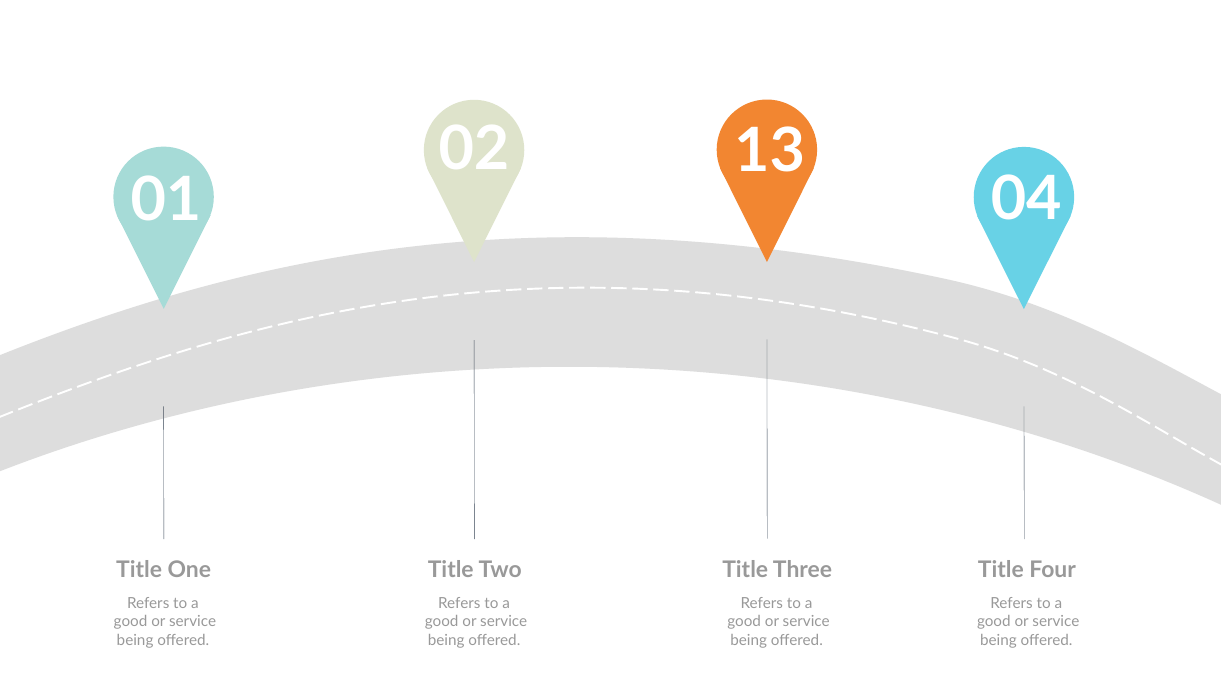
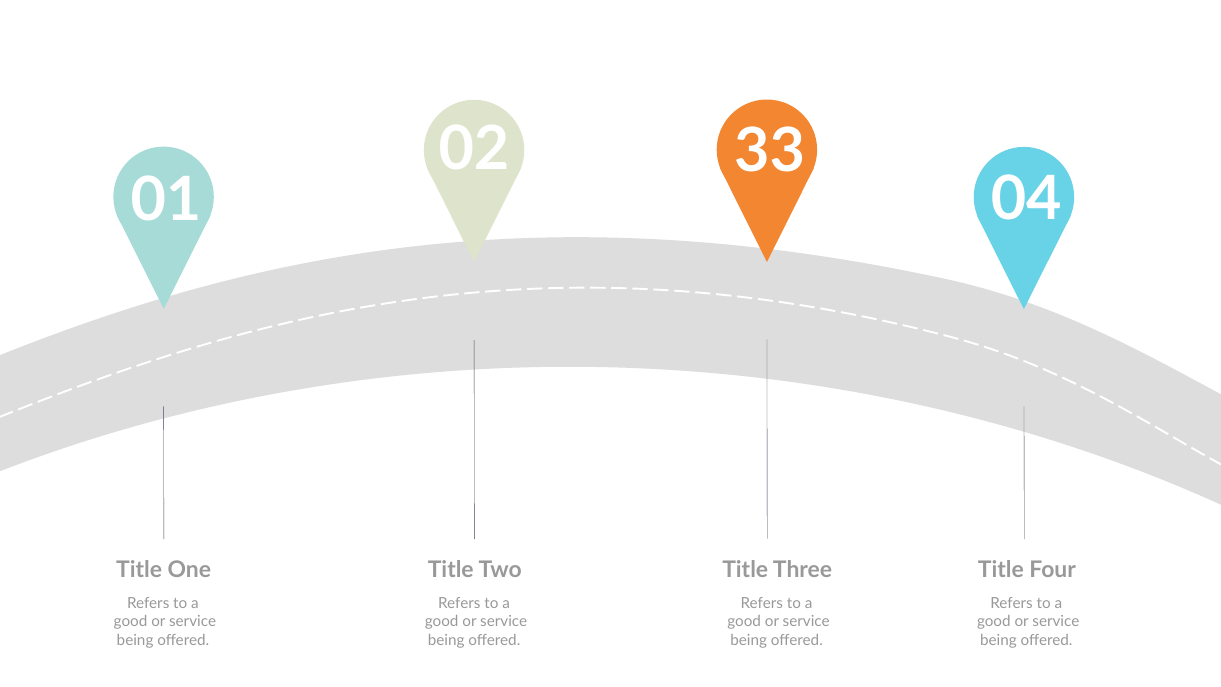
13: 13 -> 33 (770, 151)
